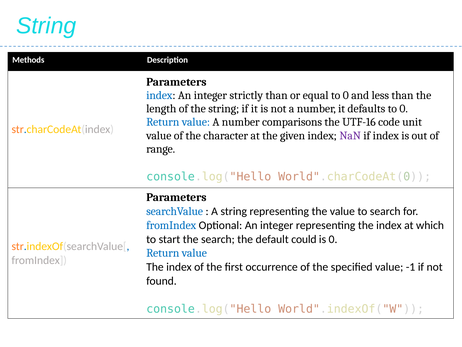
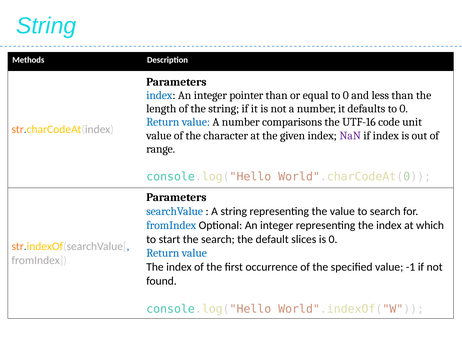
strictly: strictly -> pointer (246, 95)
could: could -> slices (304, 239)
